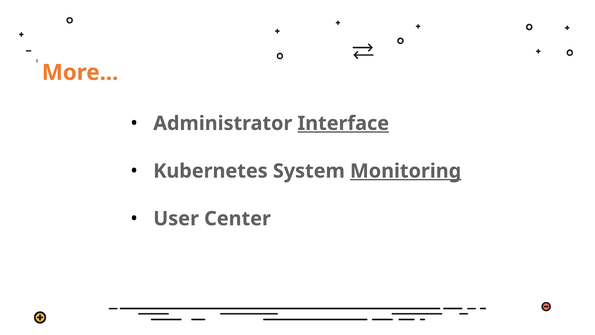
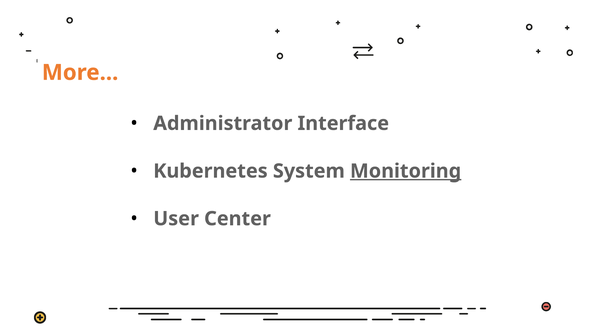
Interface underline: present -> none (343, 123)
